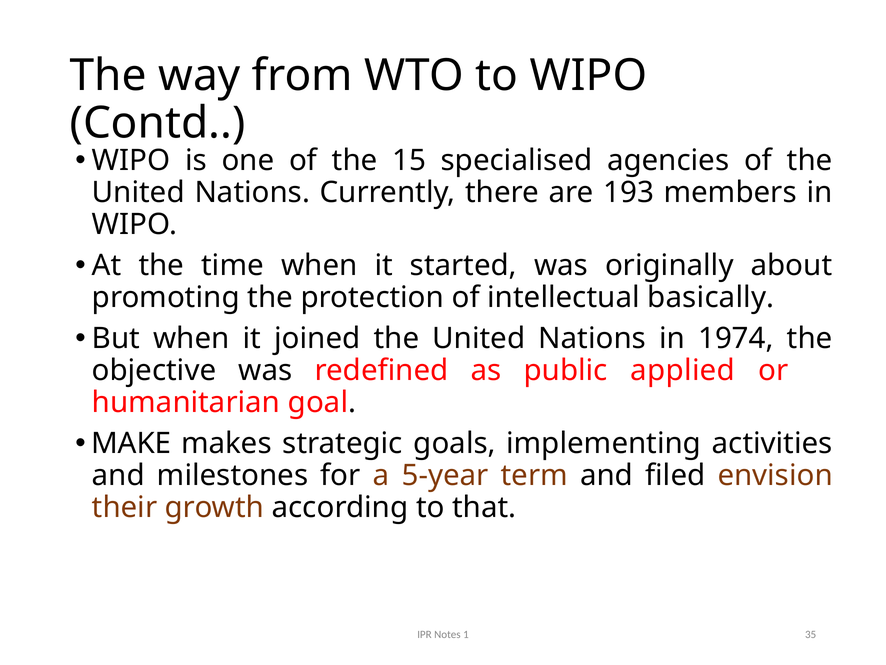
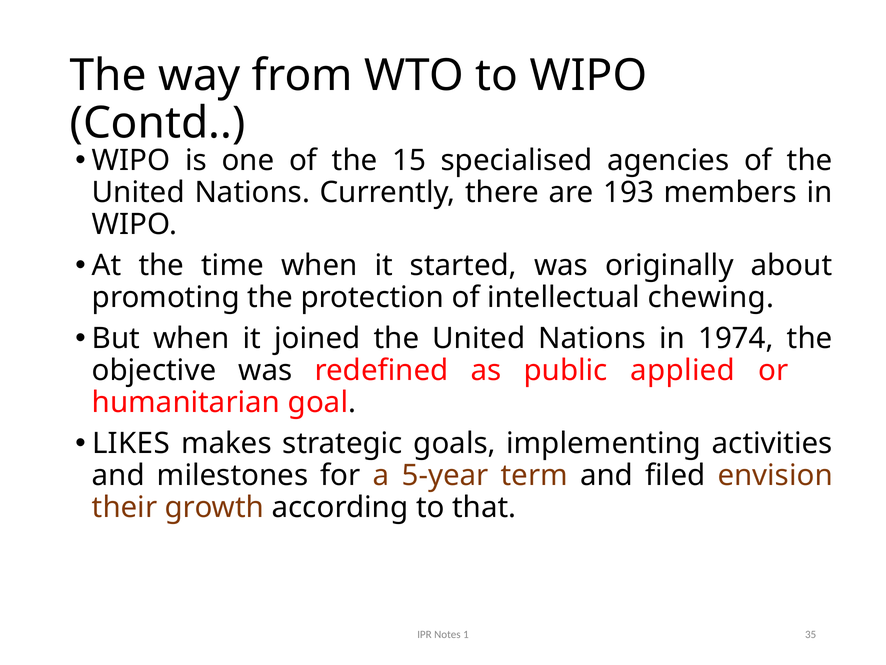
basically: basically -> chewing (711, 297)
MAKE: MAKE -> LIKES (131, 443)
